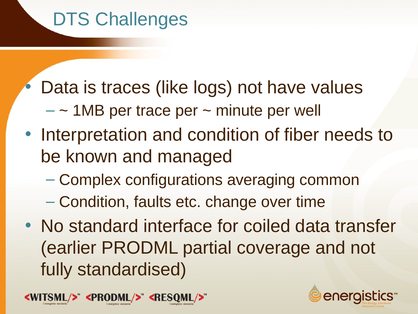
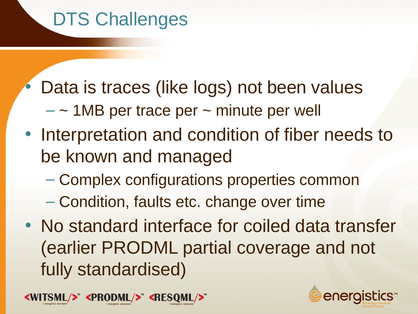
have: have -> been (287, 87)
averaging: averaging -> properties (261, 180)
